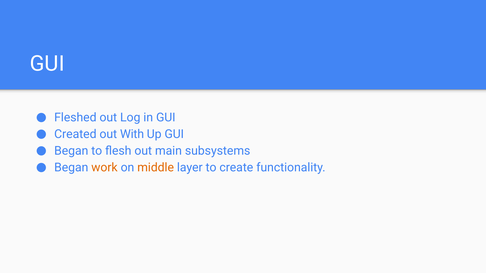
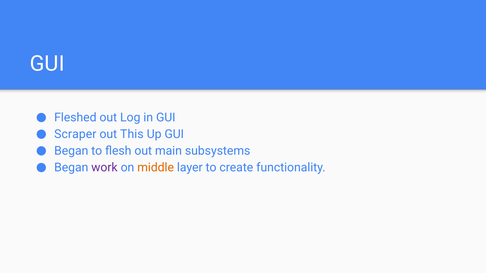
Created: Created -> Scraper (75, 134)
With: With -> This (132, 134)
work colour: orange -> purple (104, 168)
